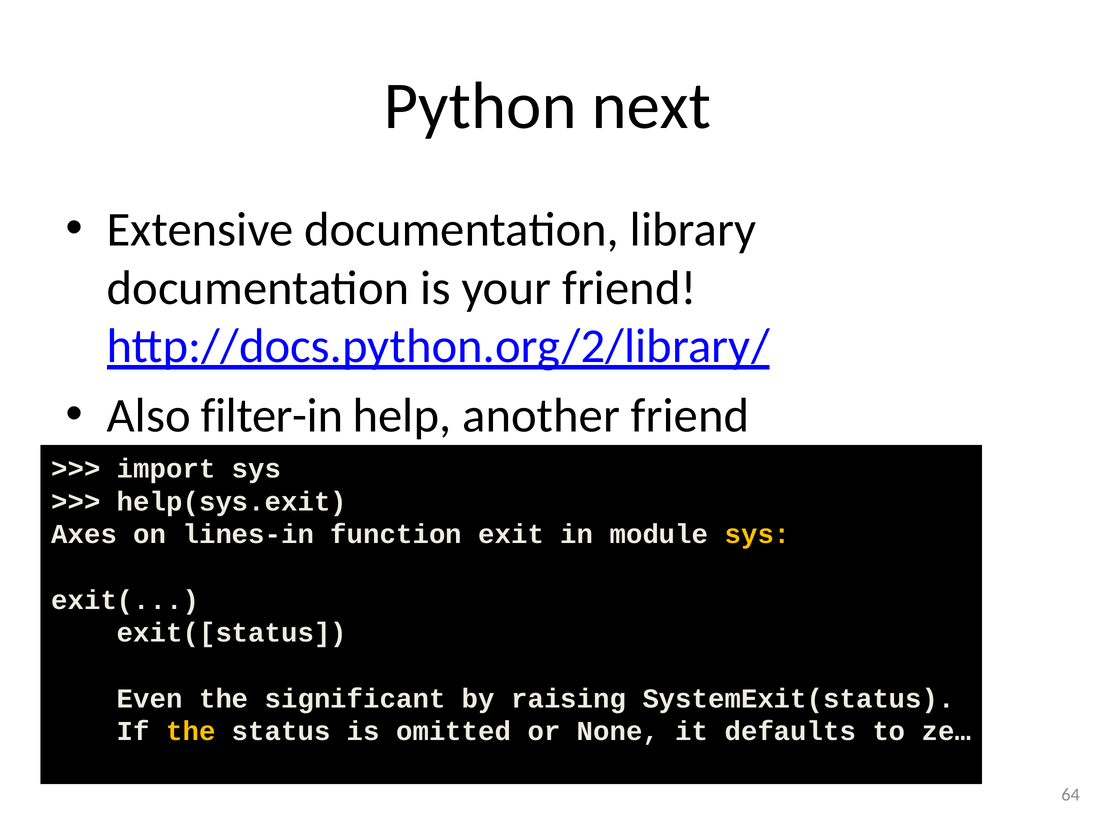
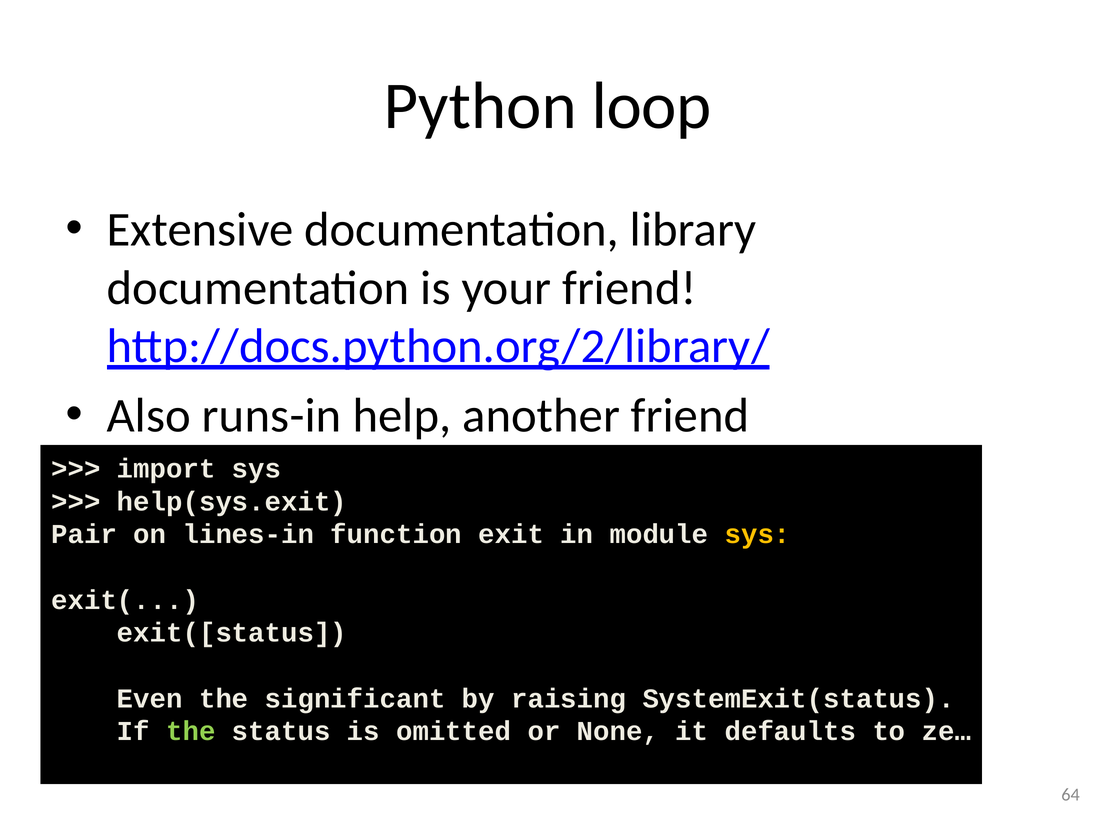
next: next -> loop (652, 106)
filter-in: filter-in -> runs-in (272, 416)
Axes: Axes -> Pair (84, 534)
the colour: yellow -> light green (191, 732)
